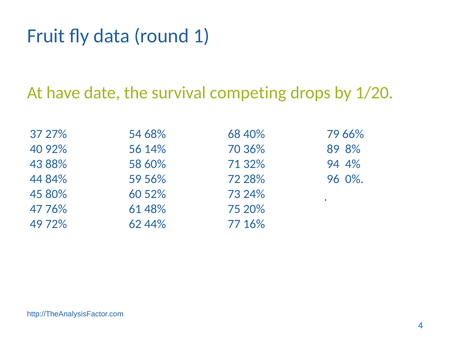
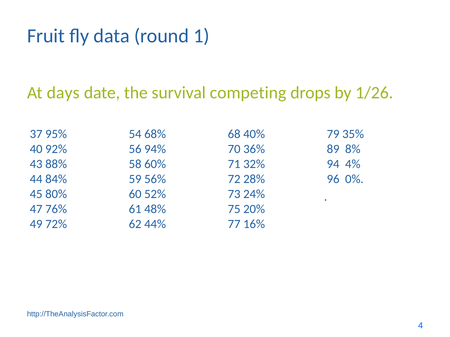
have: have -> days (63, 93)
1/20: 1/20 -> 1/26 (374, 93)
27%: 27% -> 95% (56, 134)
66%: 66% -> 35% (353, 134)
14%: 14% -> 94% (155, 149)
